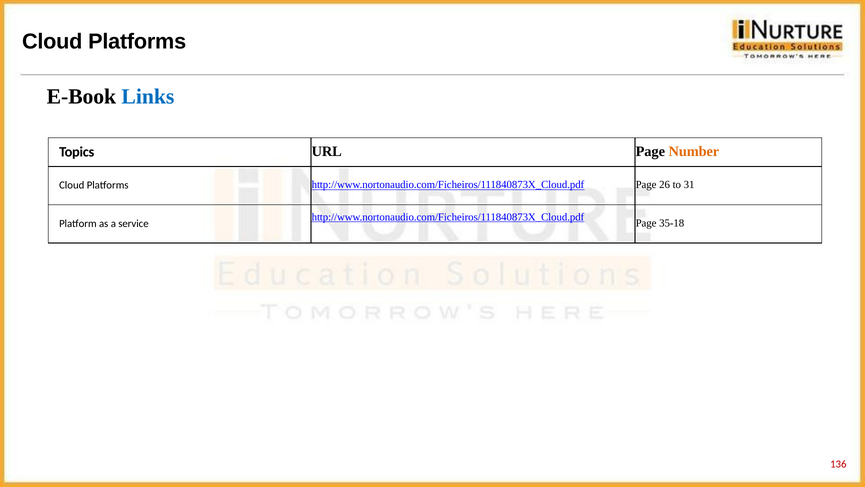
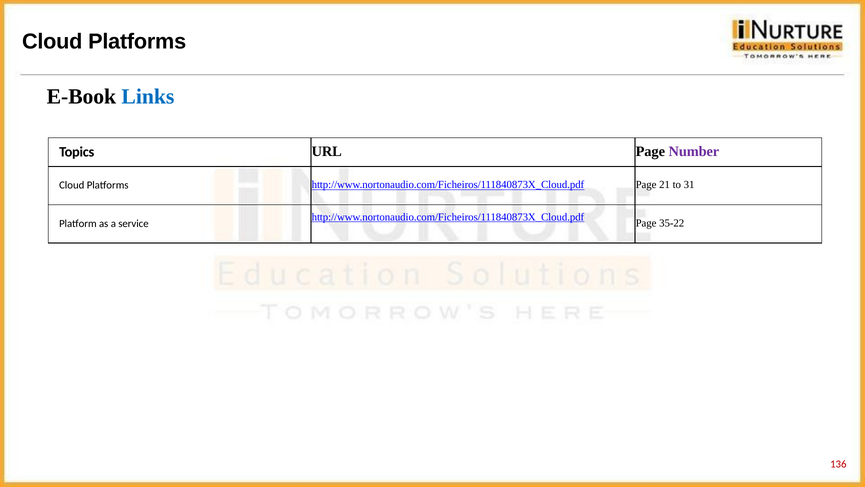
Number colour: orange -> purple (694, 151)
26: 26 -> 21 (665, 185)
35-18: 35-18 -> 35-22 (672, 223)
